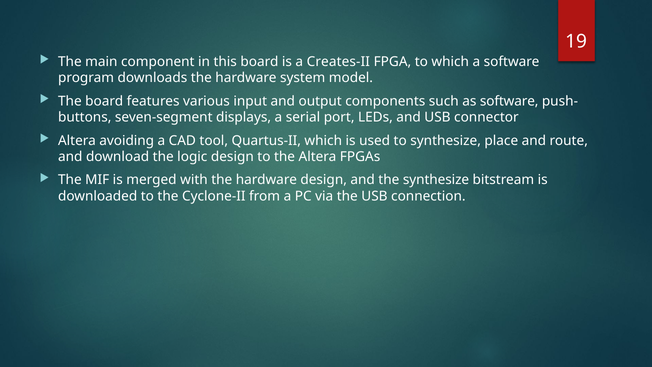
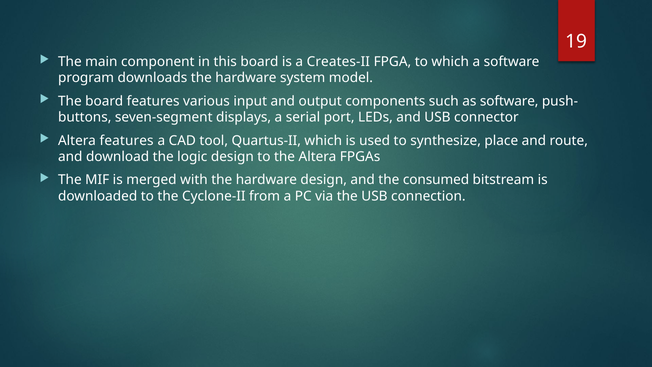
Altera avoiding: avoiding -> features (127, 140)
the synthesize: synthesize -> consumed (436, 180)
